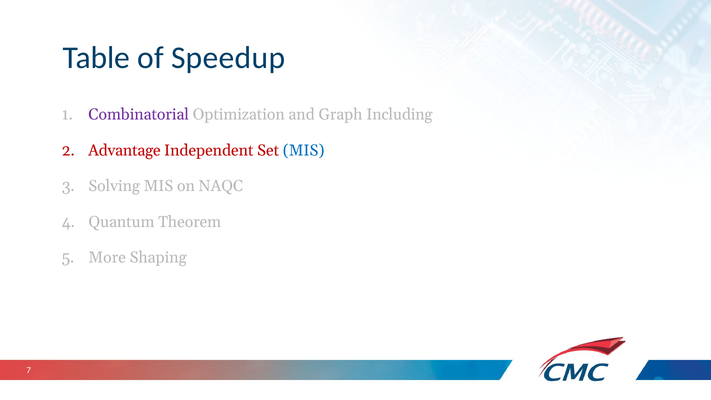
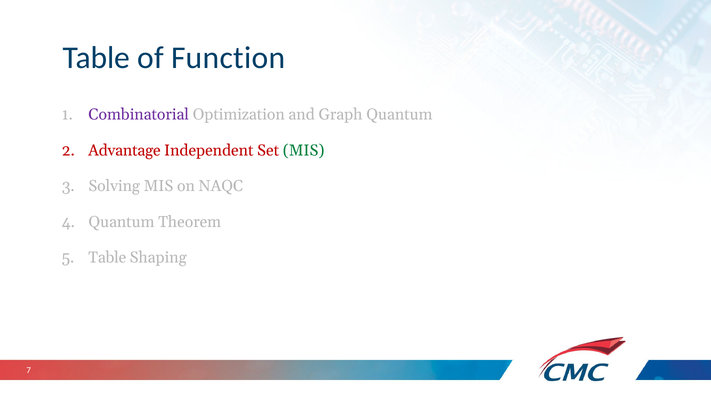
Speedup: Speedup -> Function (228, 58)
Graph Including: Including -> Quantum (399, 115)
MIS colour: blue -> green (304, 150)
More: More -> Table (107, 258)
